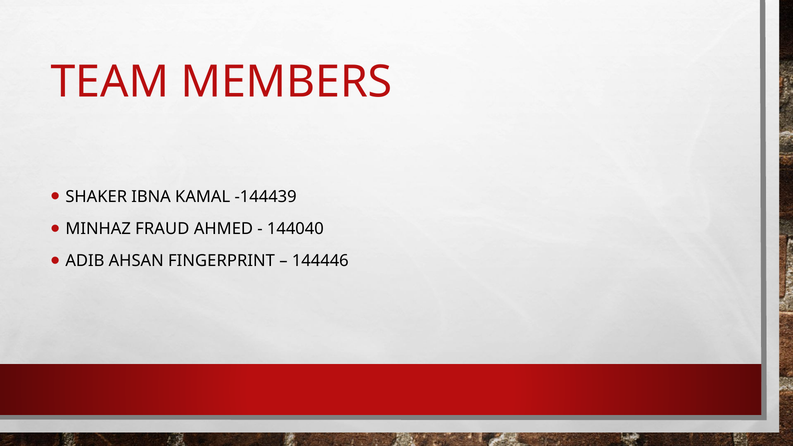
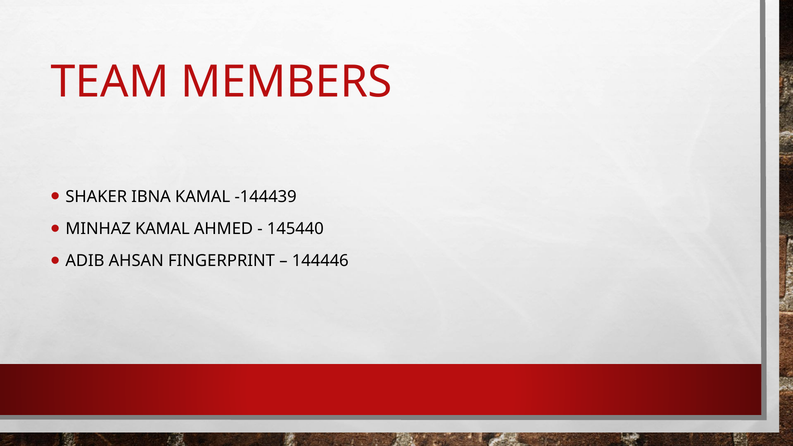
MINHAZ FRAUD: FRAUD -> KAMAL (162, 229)
144040: 144040 -> 145440 (295, 229)
